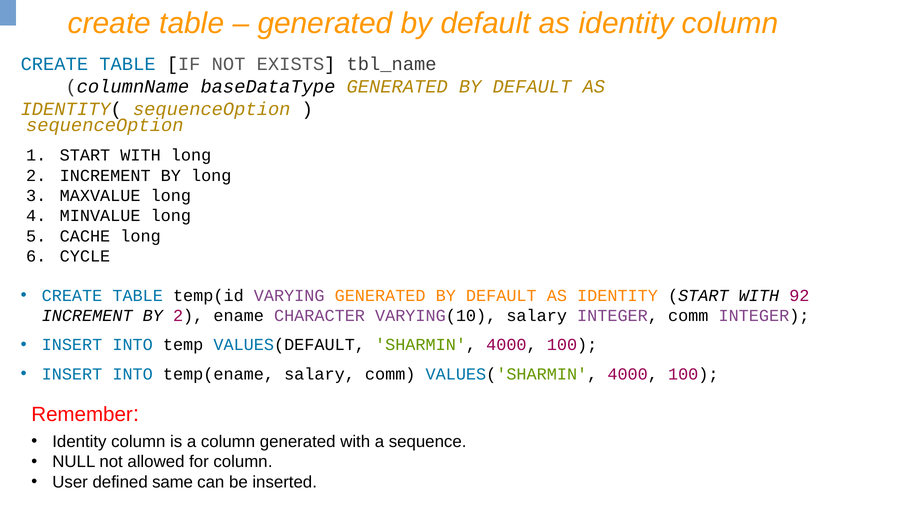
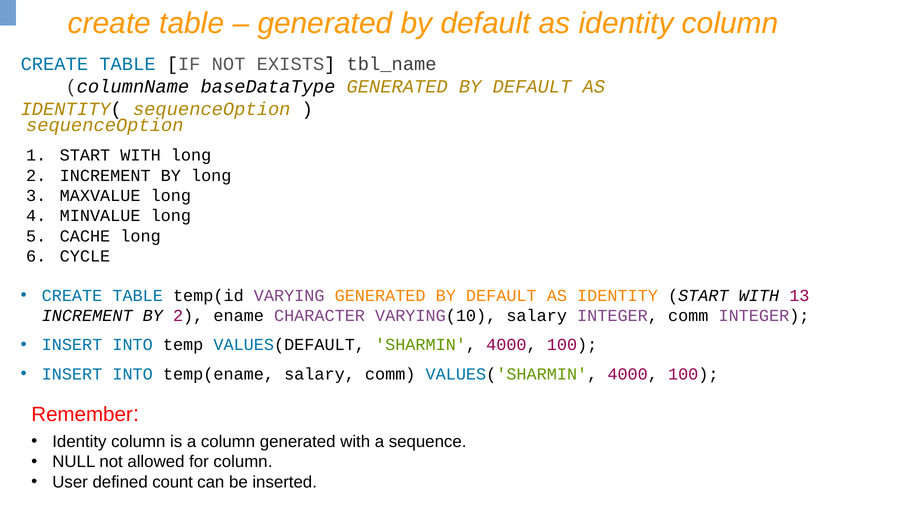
92: 92 -> 13 (799, 296)
same: same -> count (173, 482)
